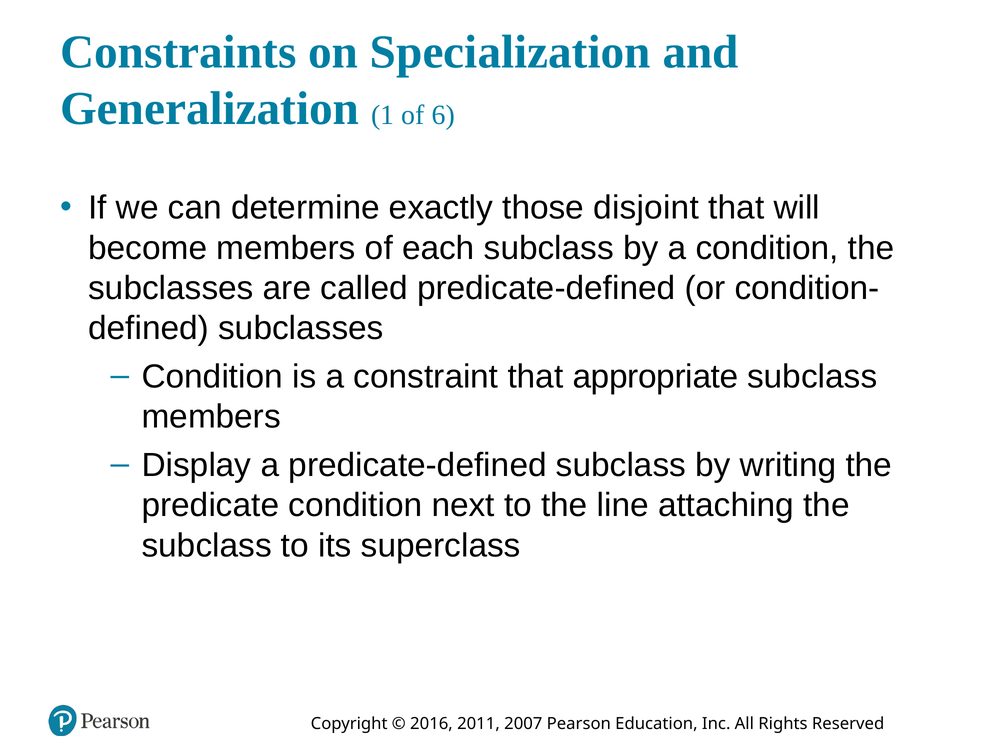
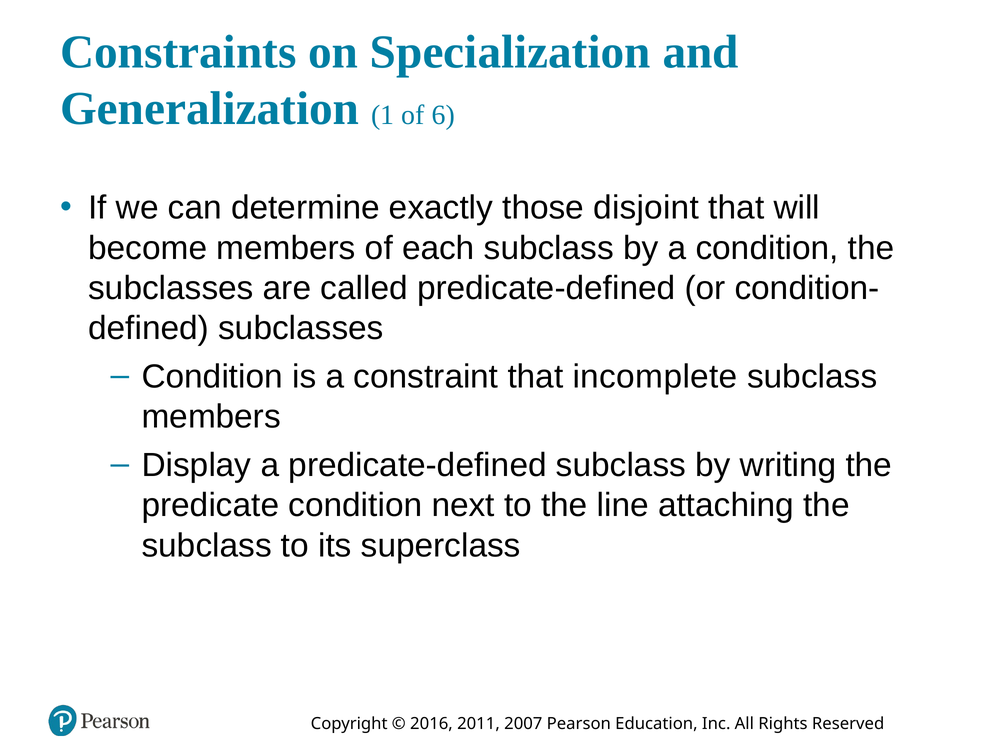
appropriate: appropriate -> incomplete (655, 377)
